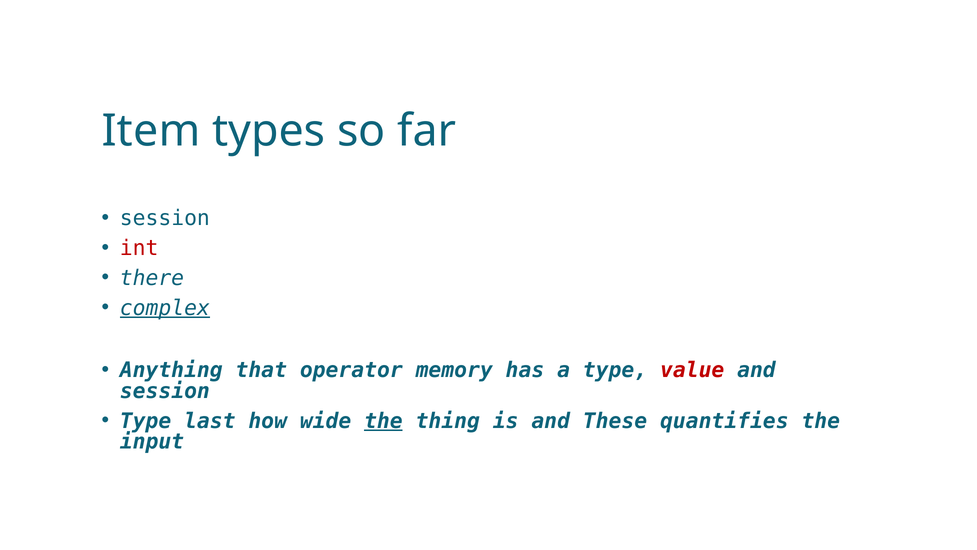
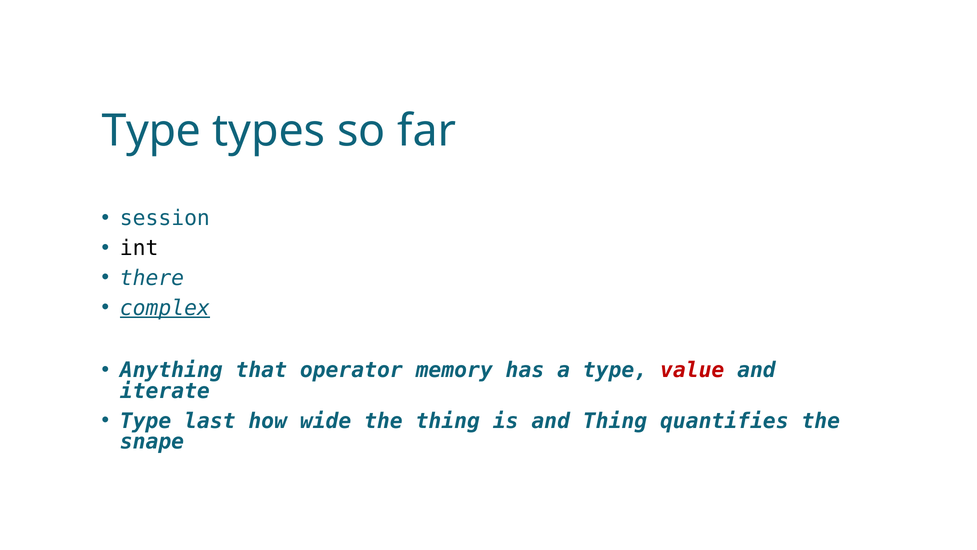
Item: Item -> Type (151, 131)
int colour: red -> black (139, 248)
session: session -> iterate (165, 391)
the underline: present -> none (383, 421)
and These: These -> Thing (615, 421)
input: input -> snape (152, 442)
